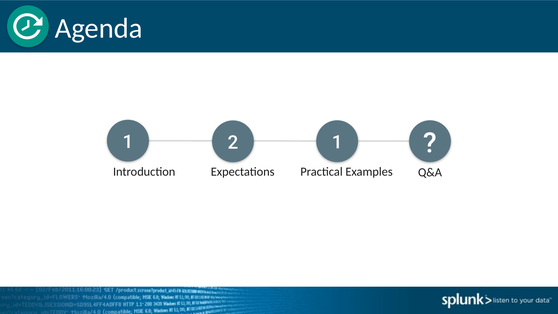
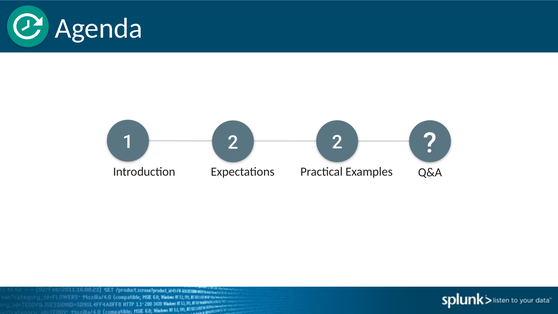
2 1: 1 -> 2 (337, 142)
